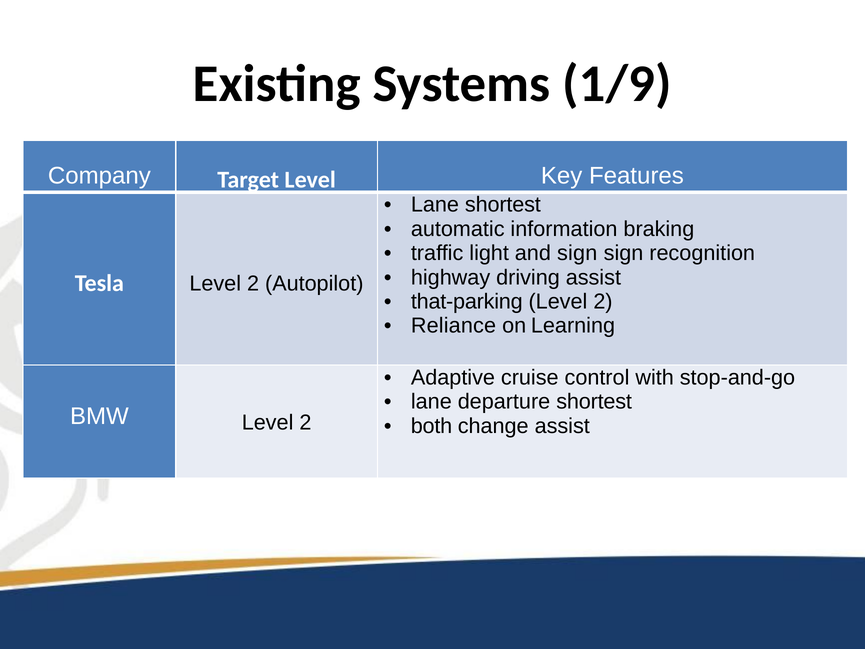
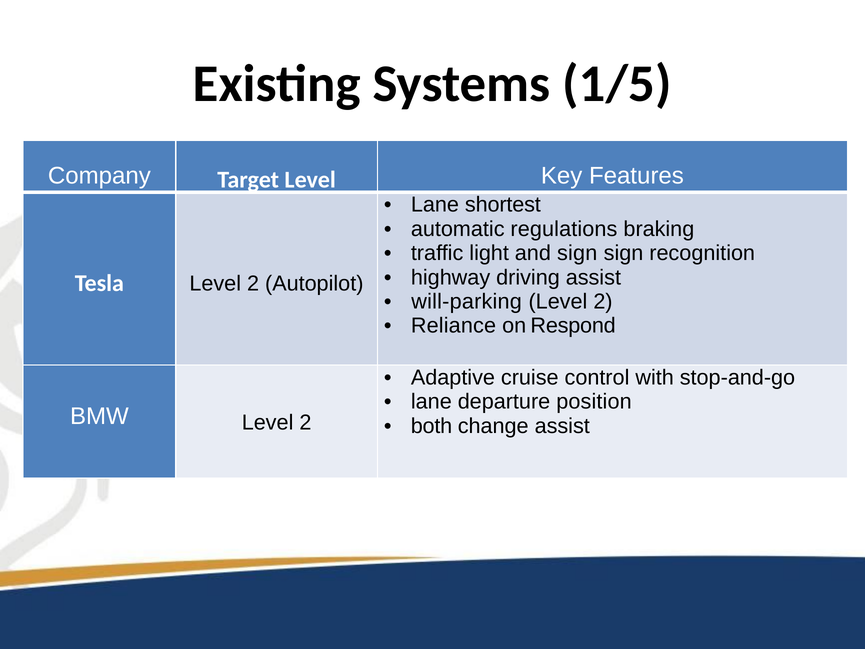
1/9: 1/9 -> 1/5 (617, 84)
information: information -> regulations (564, 229)
that-parking: that-parking -> will-parking (467, 302)
Learning: Learning -> Respond (573, 326)
departure shortest: shortest -> position (594, 402)
